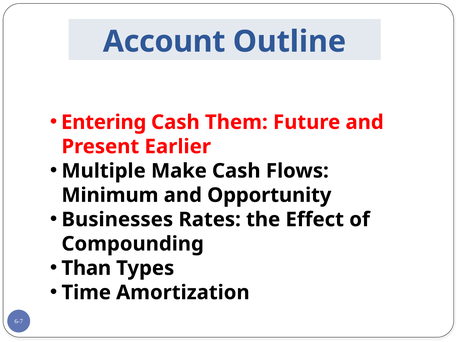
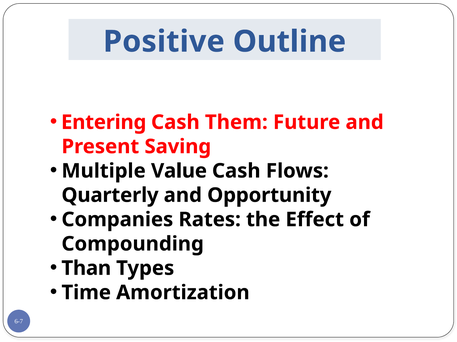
Account: Account -> Positive (164, 42)
Earlier: Earlier -> Saving (178, 147)
Make: Make -> Value (179, 171)
Minimum: Minimum -> Quarterly (110, 196)
Businesses: Businesses -> Companies (117, 220)
